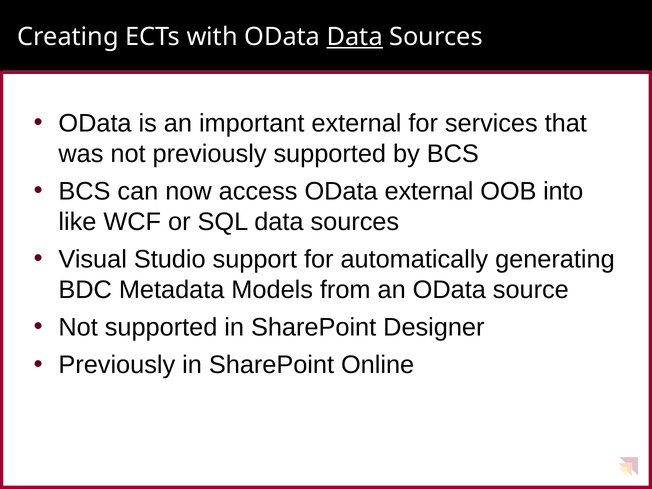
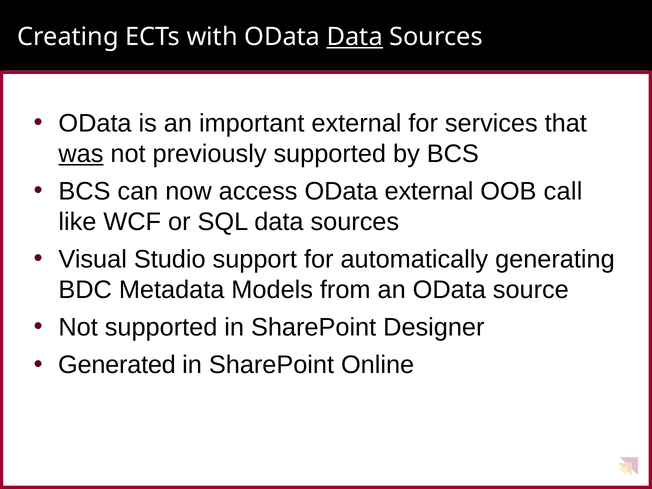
was underline: none -> present (81, 154)
into: into -> call (563, 191)
Previously: Previously -> Generated (117, 365)
